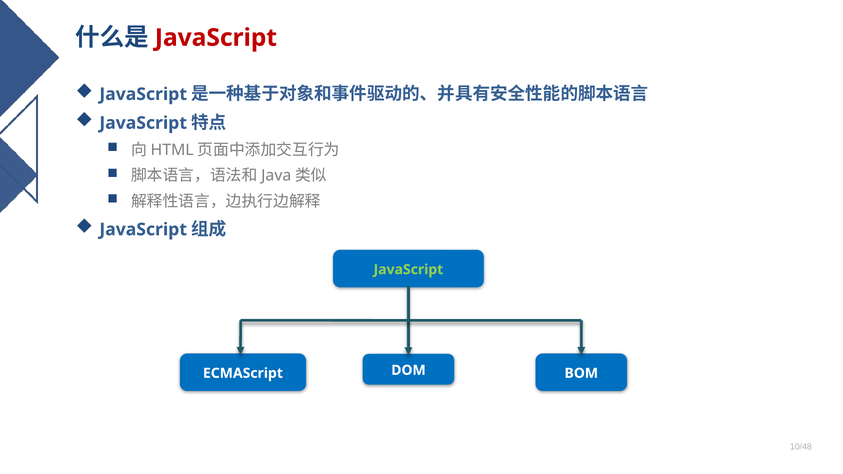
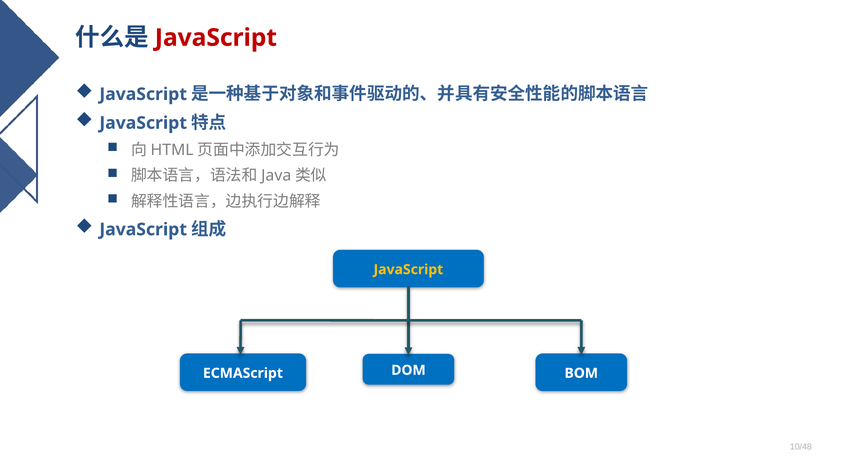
JavaScript colour: light green -> yellow (408, 270)
